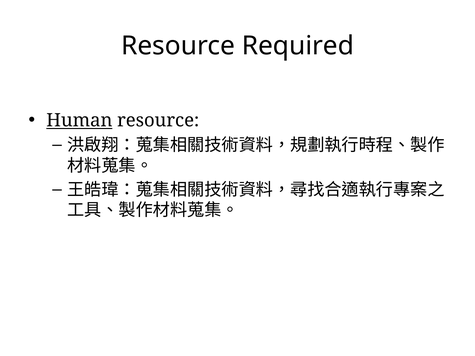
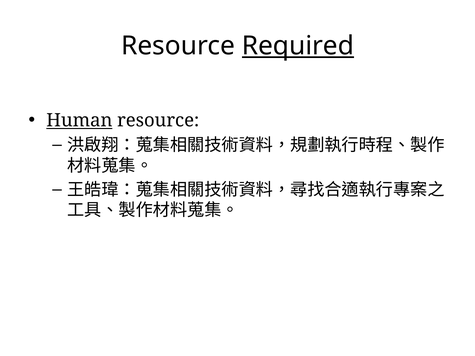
Required underline: none -> present (298, 46)
